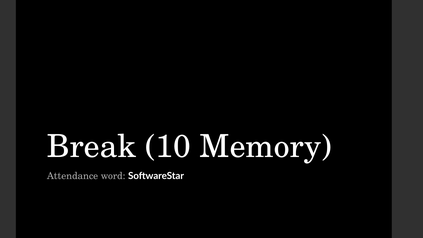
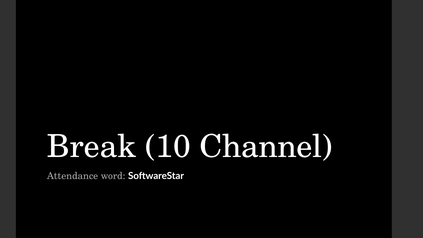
Memory: Memory -> Channel (266, 147)
